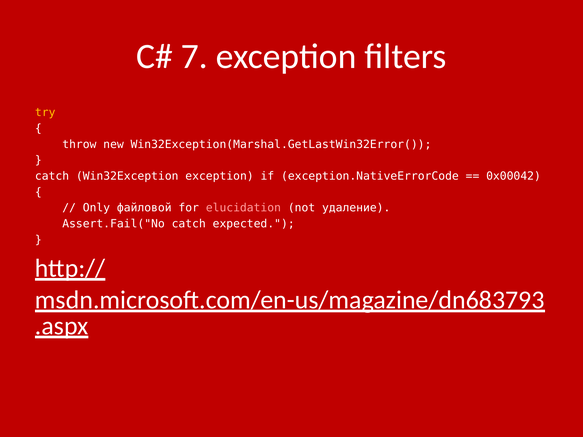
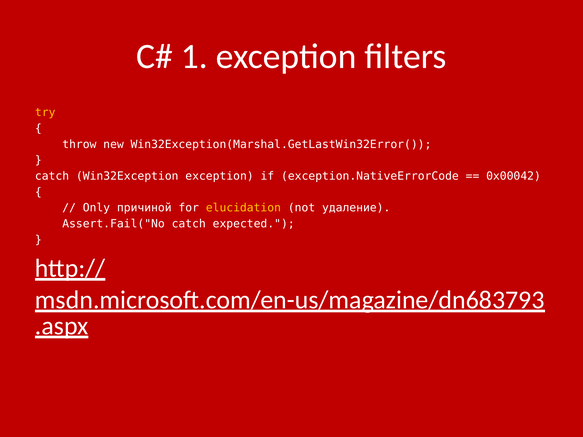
7: 7 -> 1 (194, 56)
файловой: файловой -> причиной (144, 208)
elucidation colour: pink -> yellow (243, 208)
